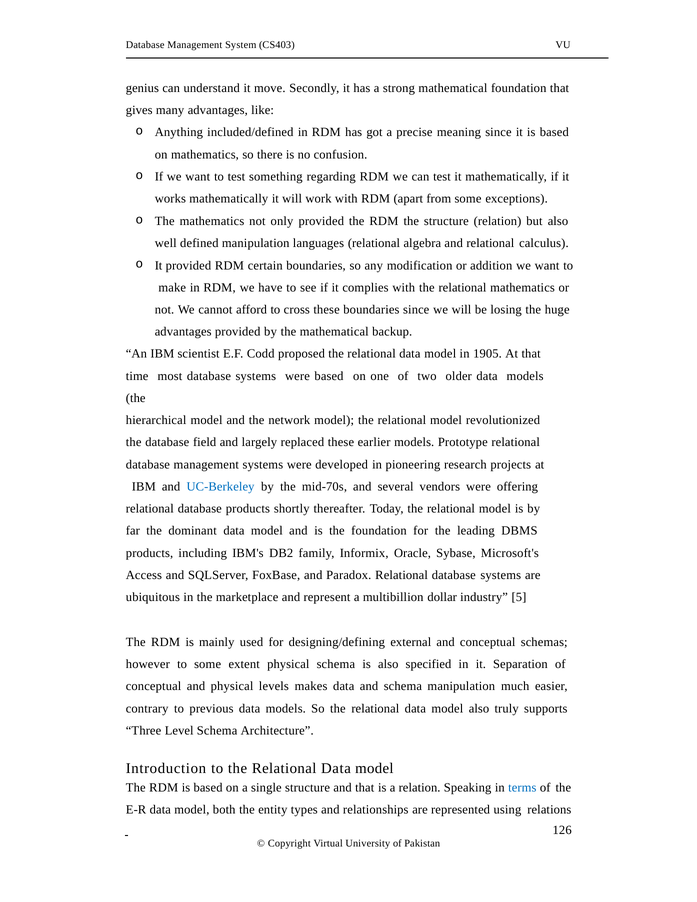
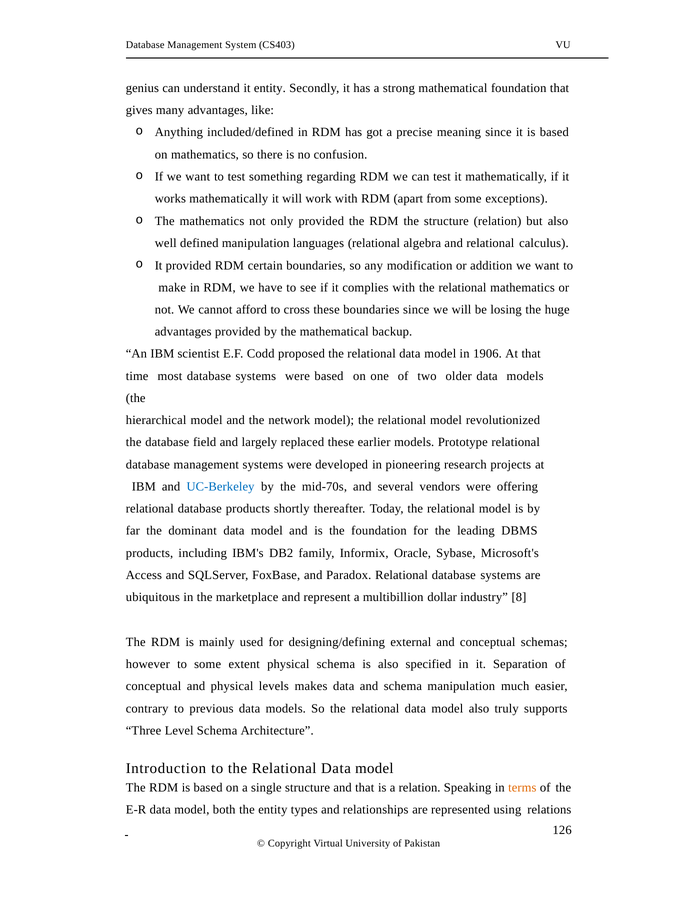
it move: move -> entity (270, 88)
1905: 1905 -> 1906 (487, 354)
5: 5 -> 8 (519, 597)
terms colour: blue -> orange (522, 787)
